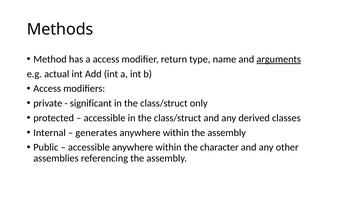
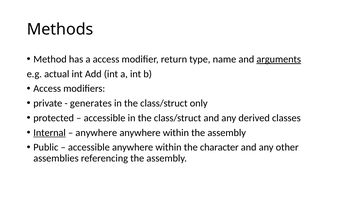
significant: significant -> generates (91, 103)
Internal underline: none -> present (50, 133)
generates: generates -> anywhere (96, 133)
